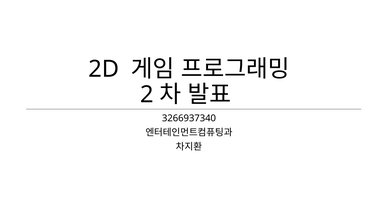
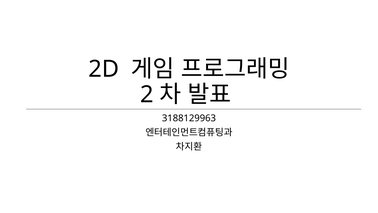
3266937340: 3266937340 -> 3188129963 (189, 118)
